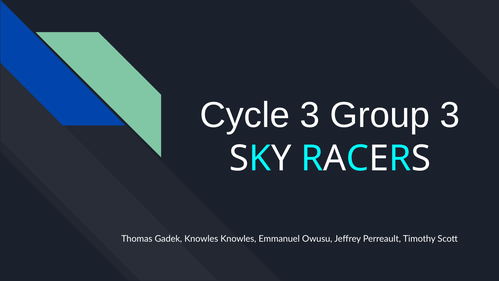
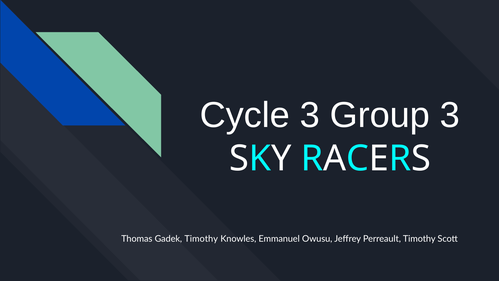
Gadek Knowles: Knowles -> Timothy (201, 239)
